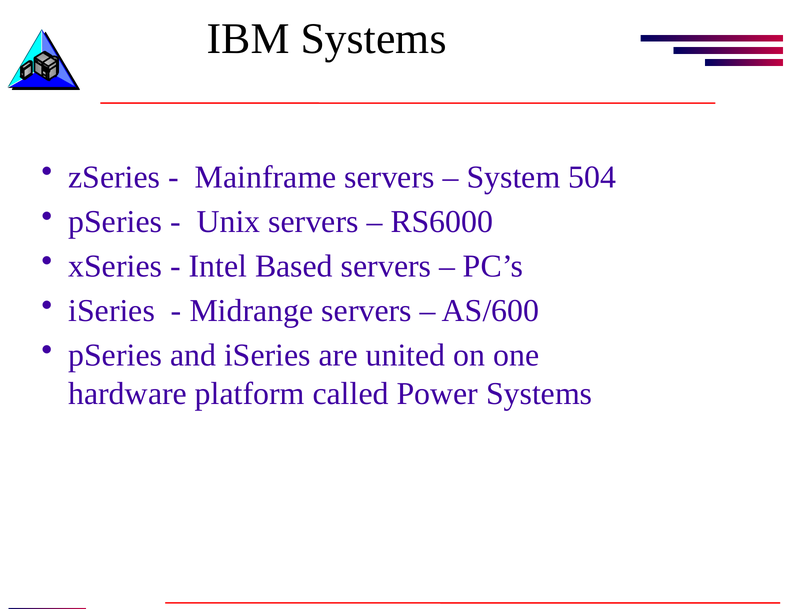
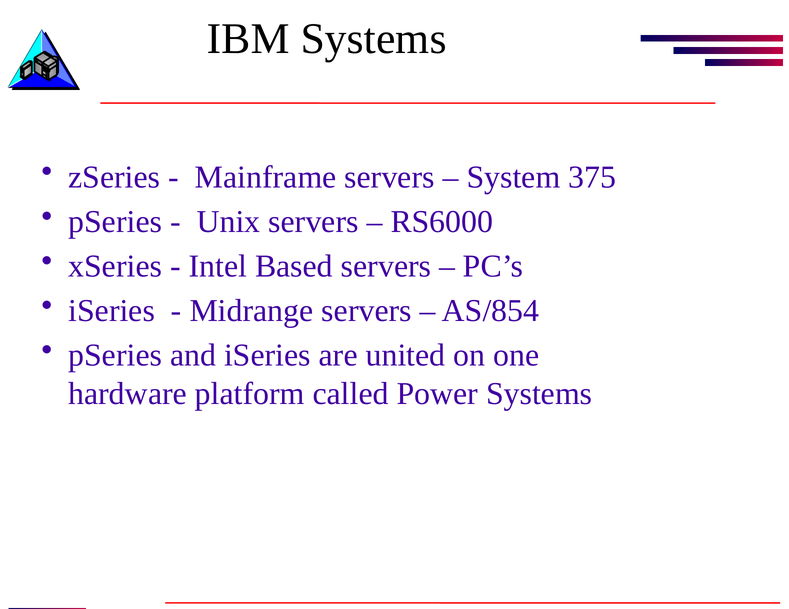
504: 504 -> 375 (592, 177)
AS/600: AS/600 -> AS/854 (491, 311)
